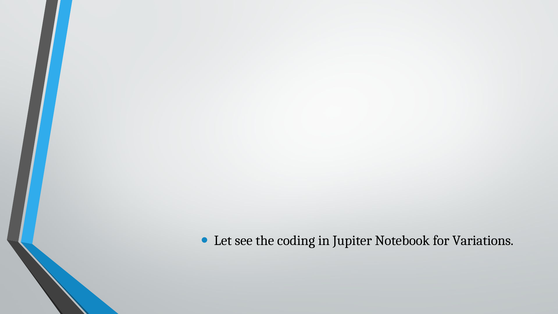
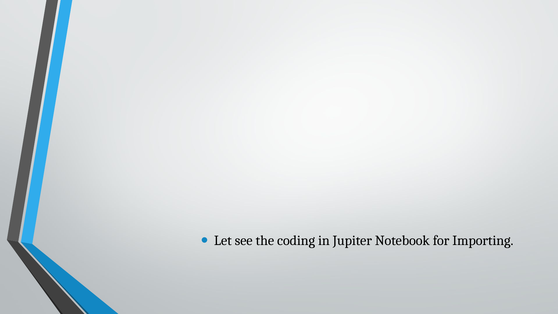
Variations: Variations -> Importing (483, 241)
